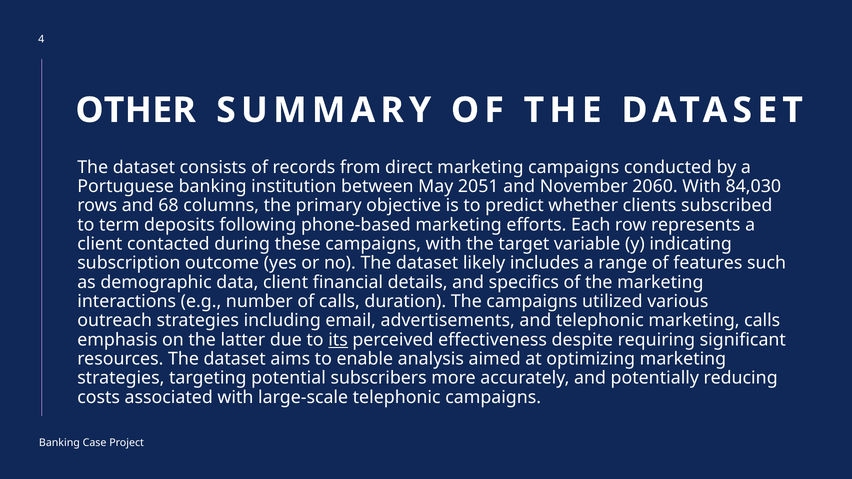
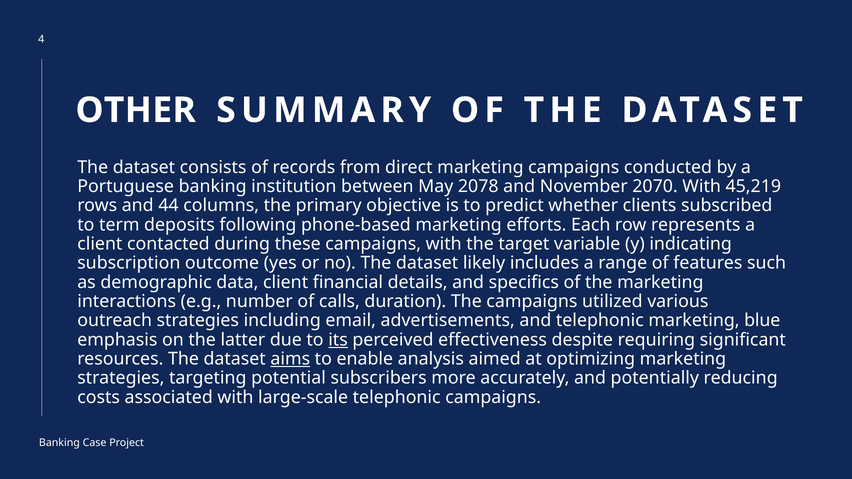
2051: 2051 -> 2078 (478, 186)
2060: 2060 -> 2070 (655, 186)
84,030: 84,030 -> 45,219 (753, 186)
68: 68 -> 44 (169, 206)
marketing calls: calls -> blue (762, 321)
aims underline: none -> present (290, 359)
